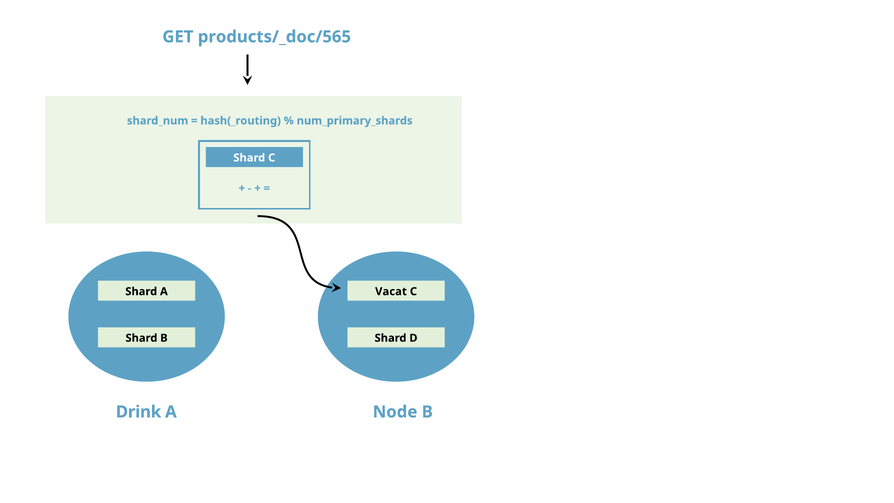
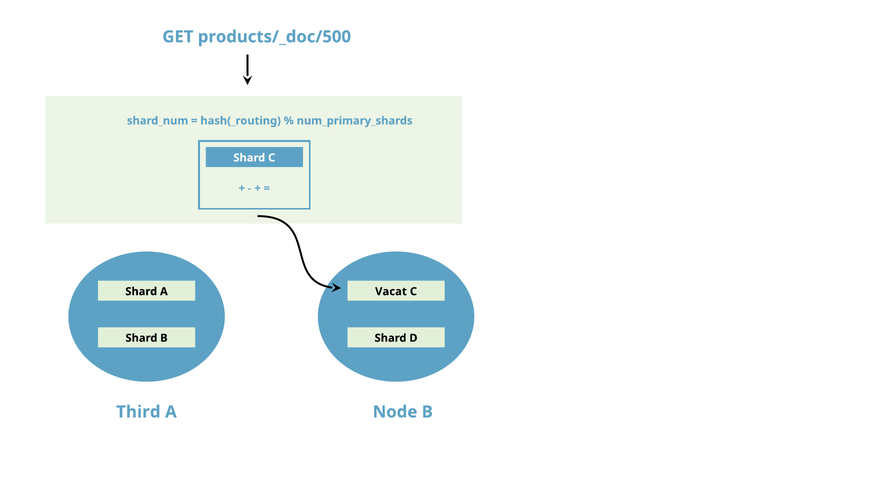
products/_doc/565: products/_doc/565 -> products/_doc/500 (274, 37)
Drink: Drink -> Third (138, 412)
